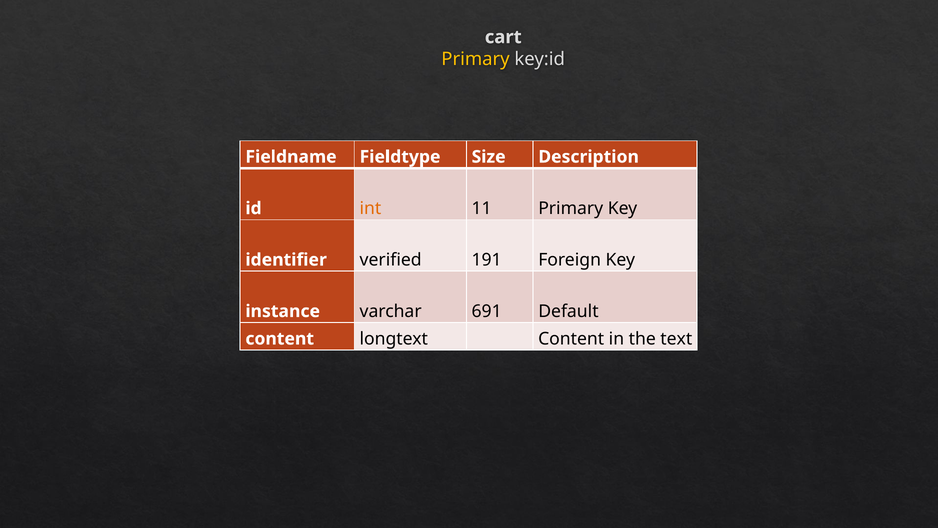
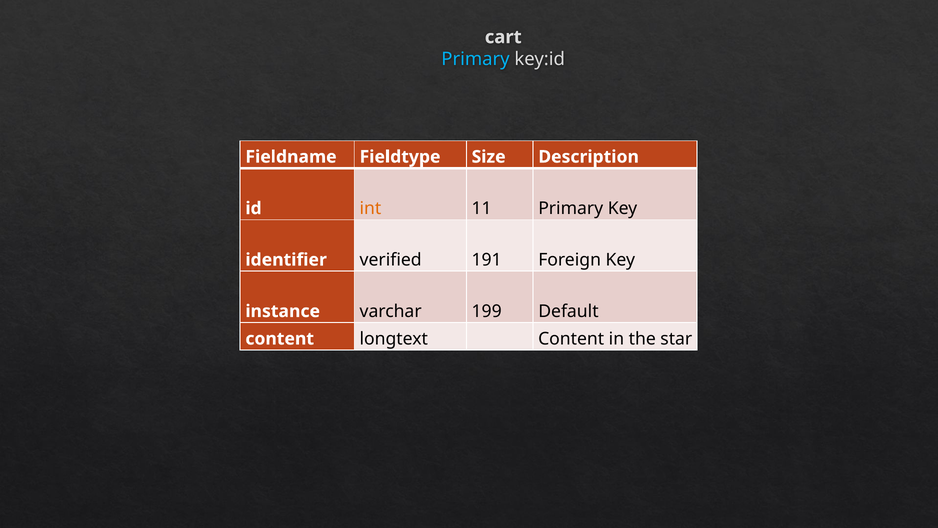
Primary colour: yellow -> light blue (476, 59)
691: 691 -> 199 (487, 311)
text: text -> star (676, 339)
